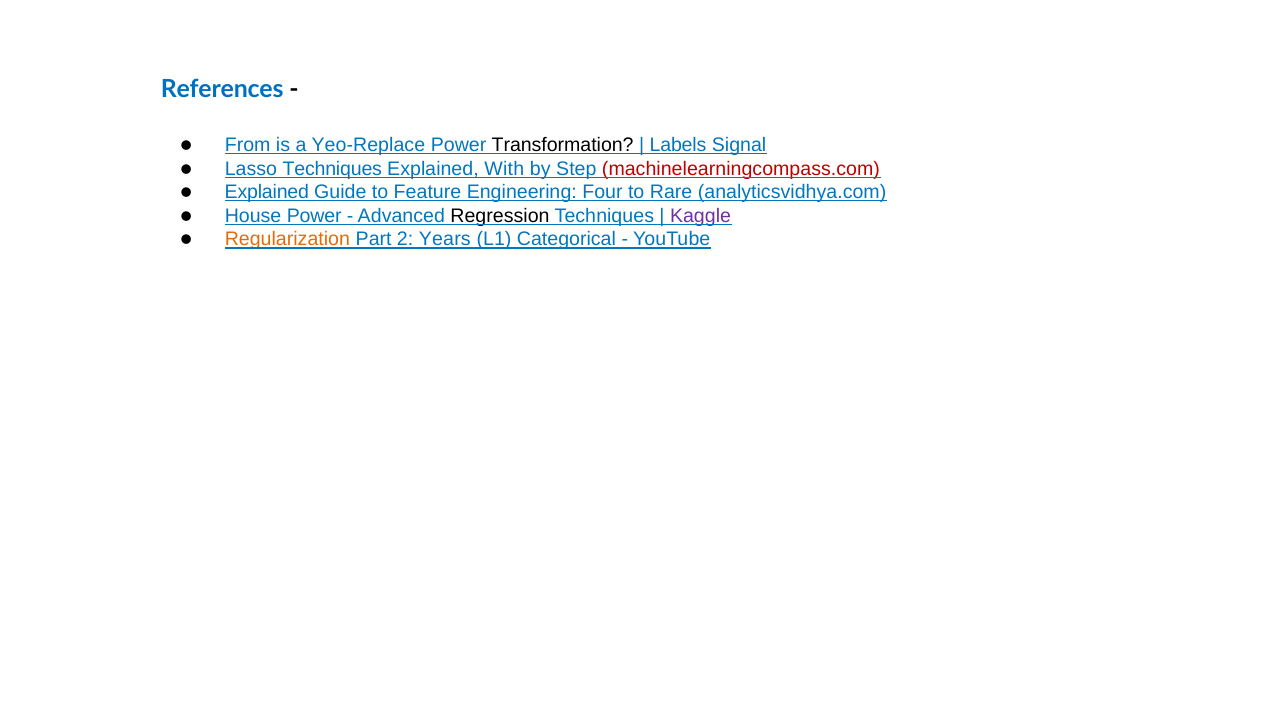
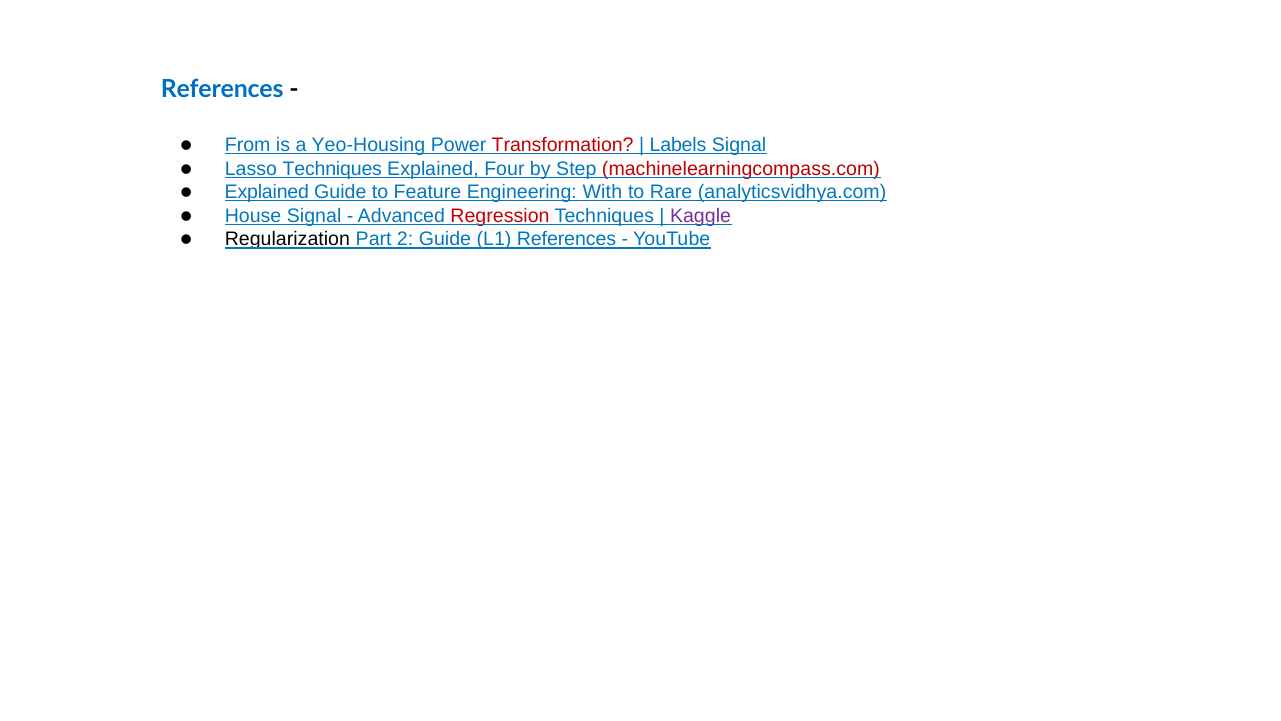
Yeo-Replace: Yeo-Replace -> Yeo-Housing (368, 145)
Transformation colour: black -> red (563, 145)
With: With -> Four (504, 169)
Four: Four -> With (602, 192)
House Power: Power -> Signal (314, 216)
Regression colour: black -> red (500, 216)
Regularization colour: orange -> black (287, 239)
2 Years: Years -> Guide (445, 239)
L1 Categorical: Categorical -> References (566, 239)
